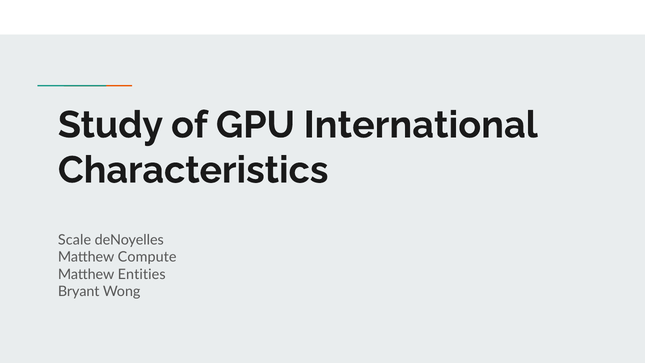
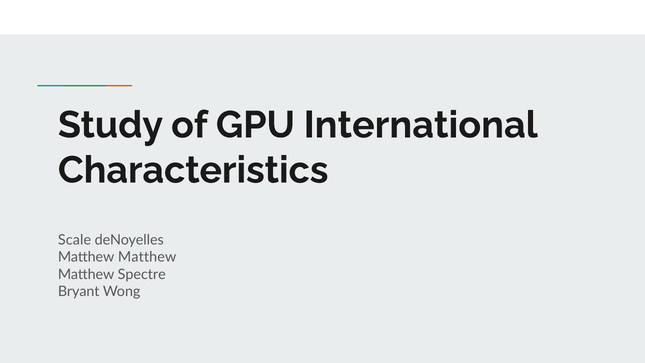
Compute: Compute -> Matthew (147, 257)
Entities: Entities -> Spectre (142, 274)
